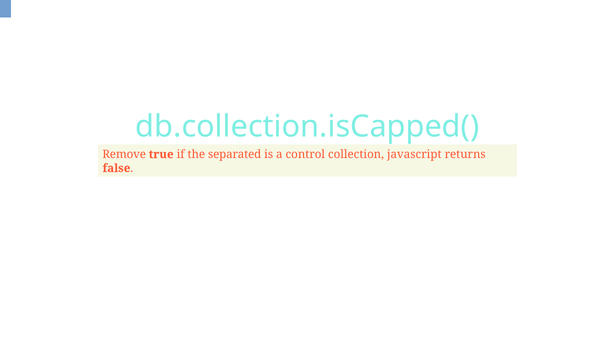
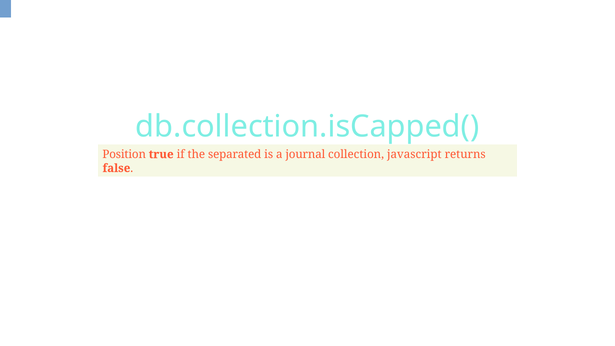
Remove: Remove -> Position (124, 154)
control: control -> journal (305, 154)
